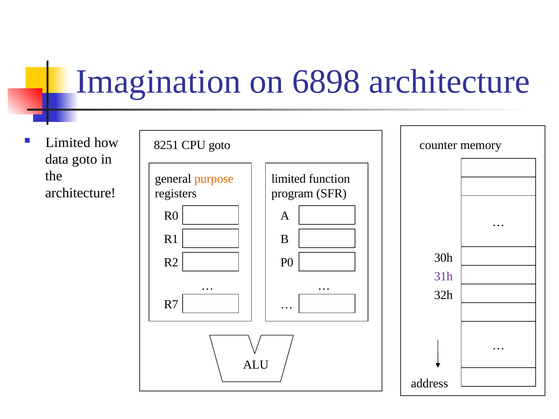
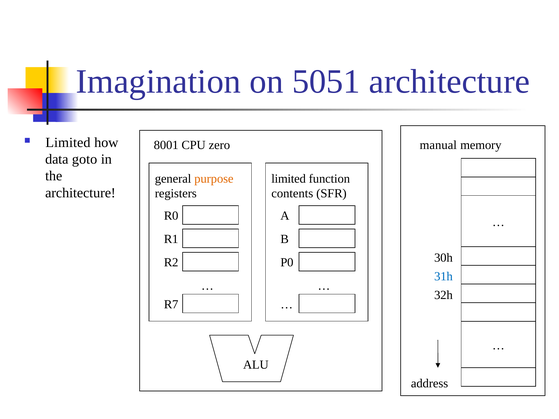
6898: 6898 -> 5051 (326, 82)
8251: 8251 -> 8001 (166, 145)
CPU goto: goto -> zero (219, 145)
counter: counter -> manual (438, 145)
program: program -> contents (292, 194)
31h colour: purple -> blue (443, 277)
